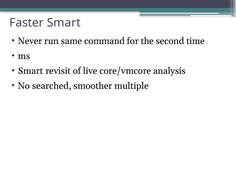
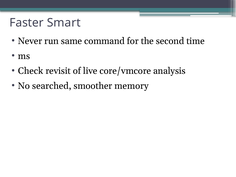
Smart: Smart -> Check (31, 71)
multiple: multiple -> memory (132, 86)
